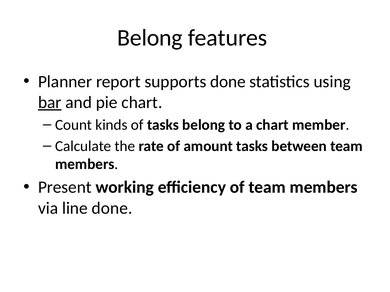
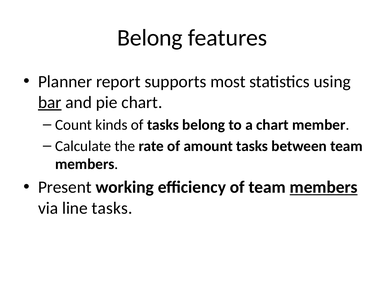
supports done: done -> most (228, 82)
members underline: none -> present (324, 188)
line done: done -> tasks (112, 208)
